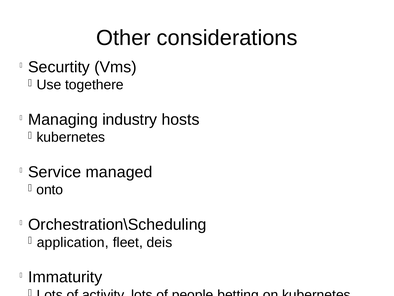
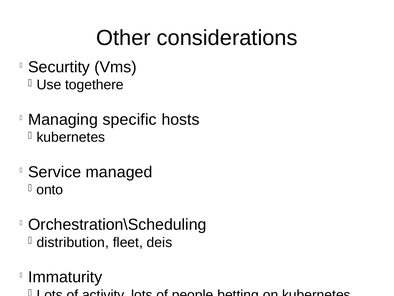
industry: industry -> specific (130, 119)
application: application -> distribution (73, 242)
